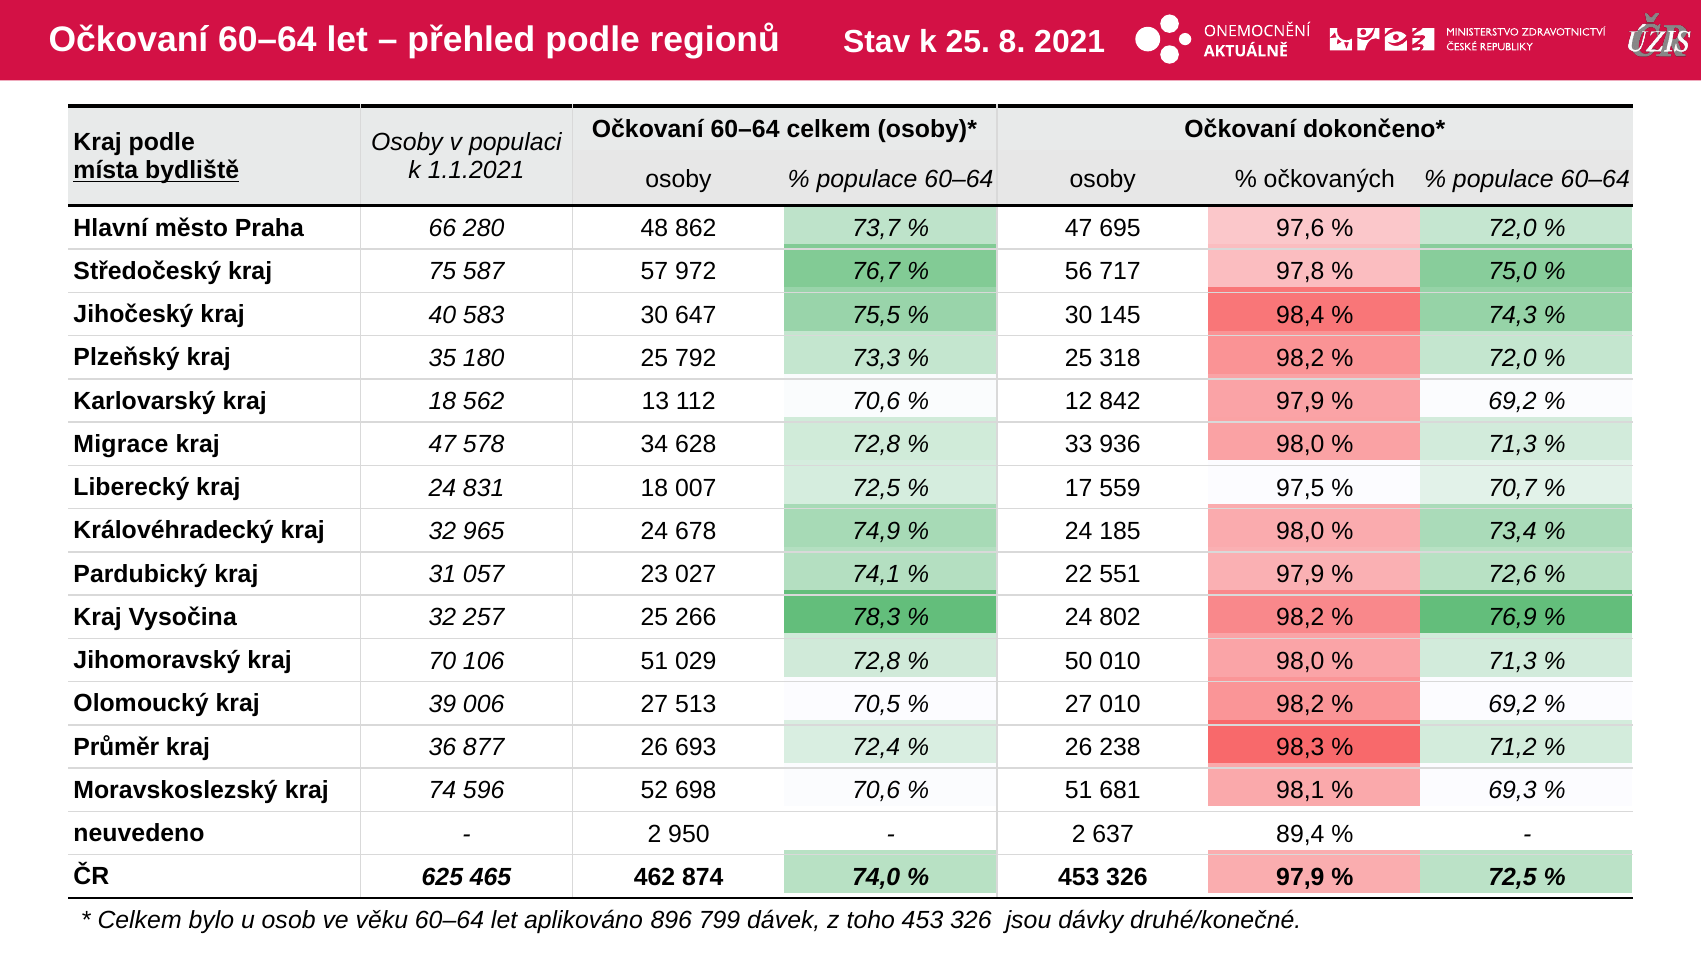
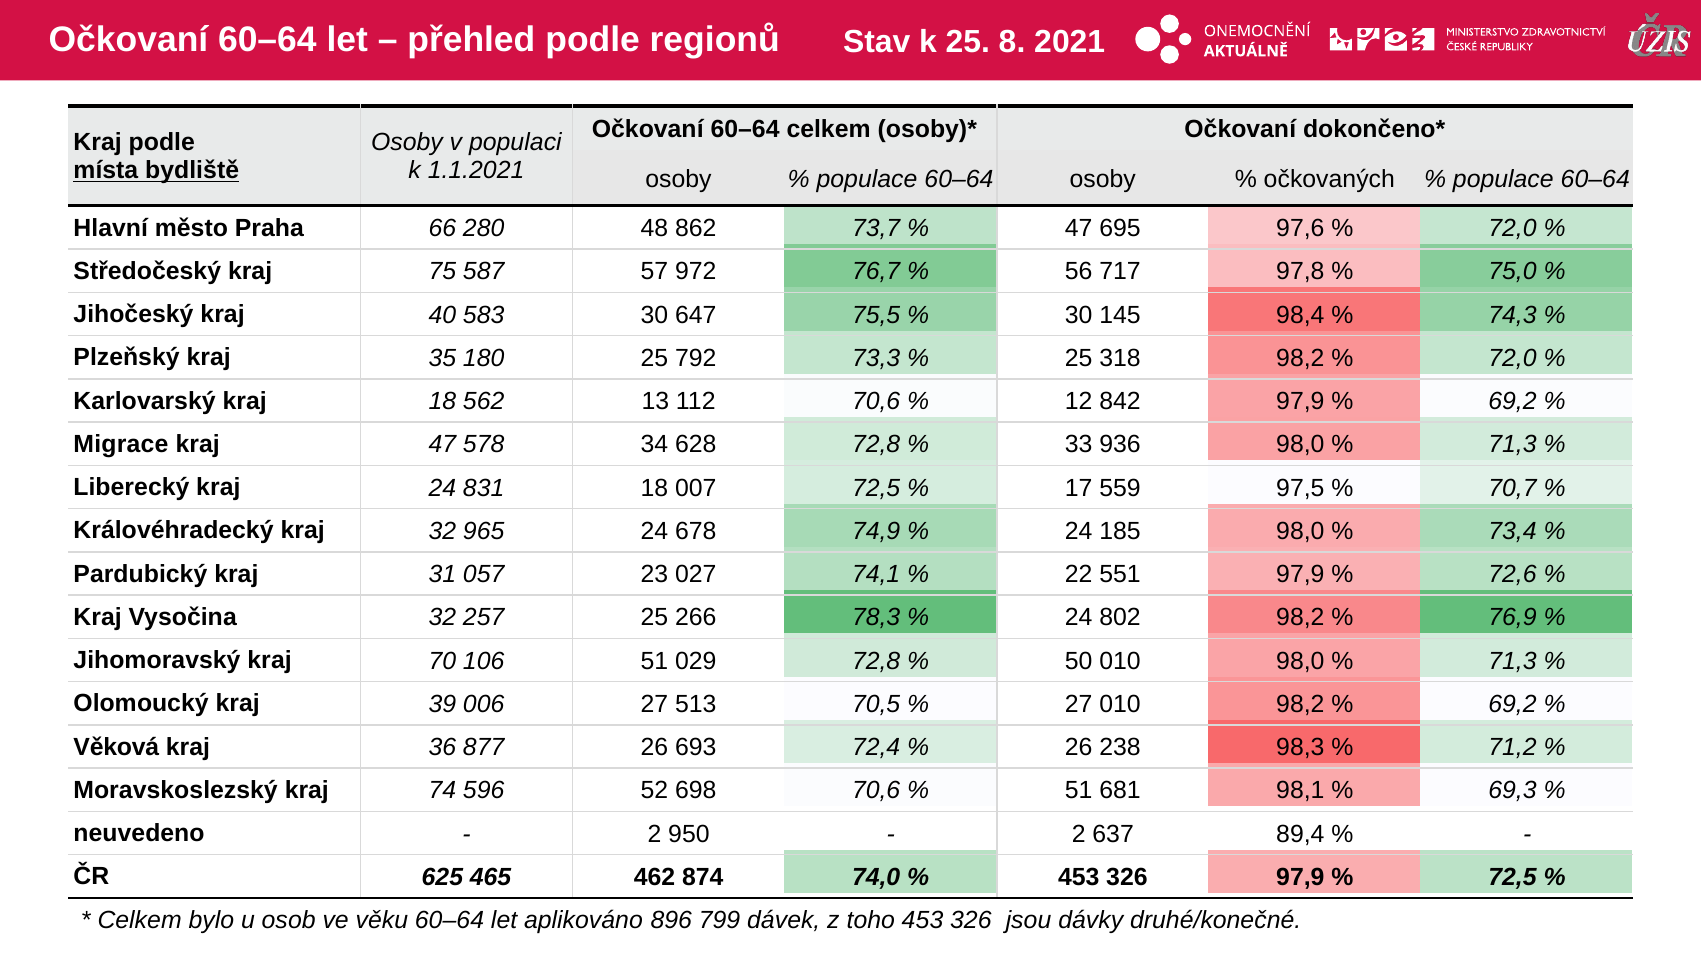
Průměr: Průměr -> Věková (116, 747)
